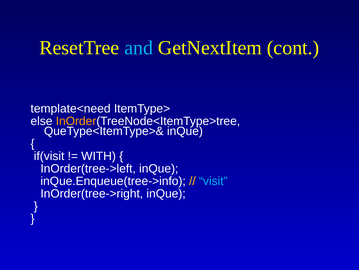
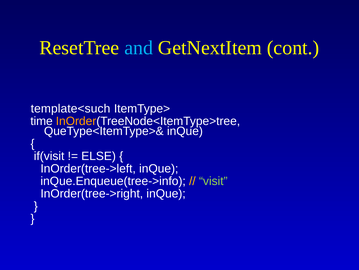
template<need: template<need -> template<such (71, 108)
else: else -> time (42, 121)
WITH: WITH -> ELSE (99, 156)
visit colour: light blue -> light green (213, 181)
